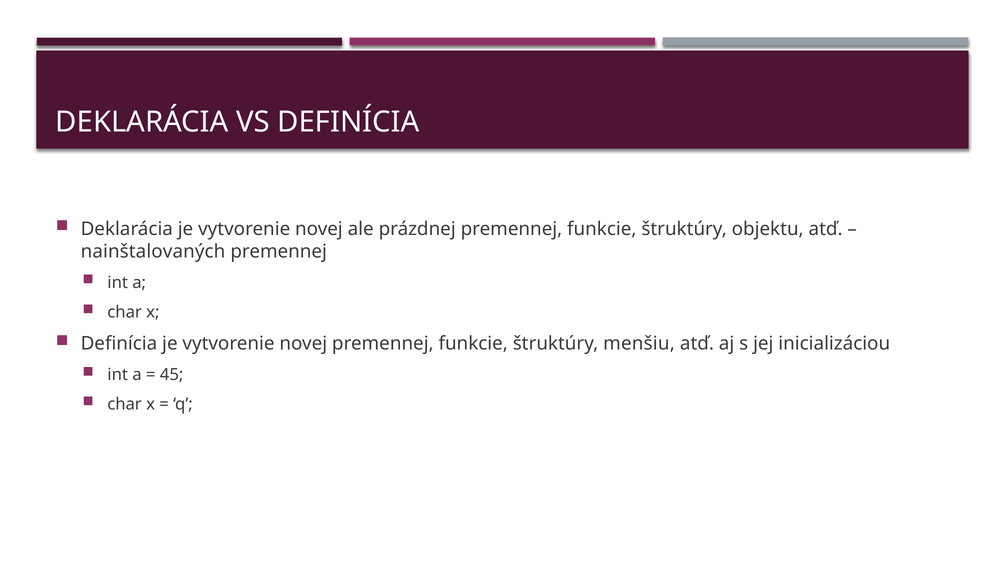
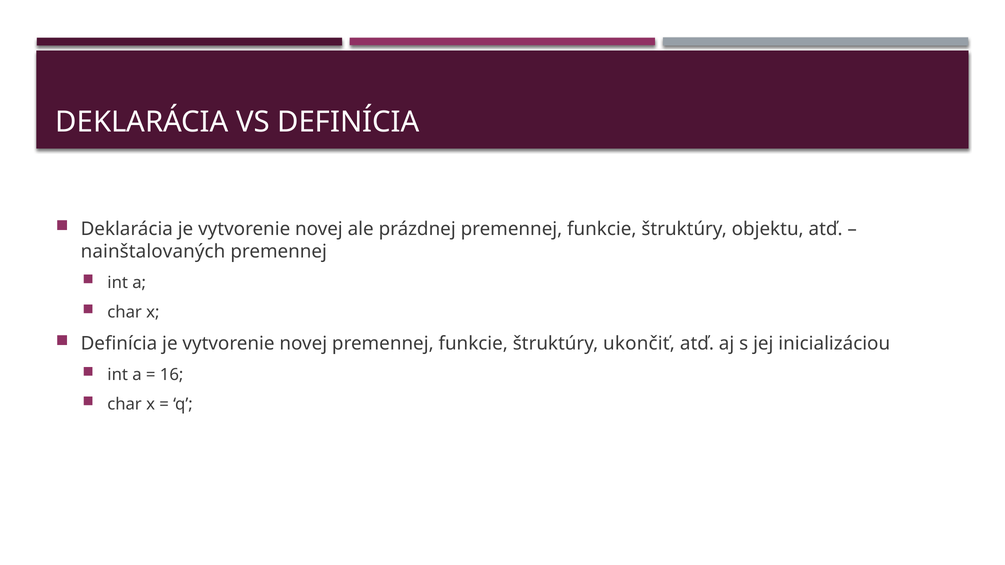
menšiu: menšiu -> ukončiť (639, 344)
45: 45 -> 16 (172, 375)
